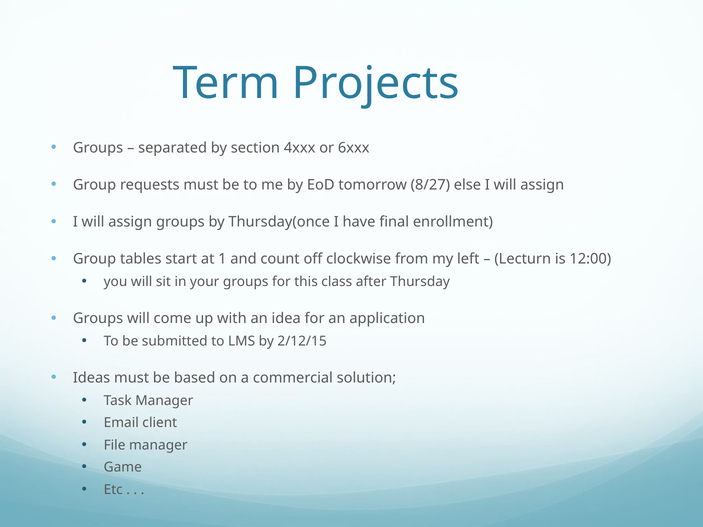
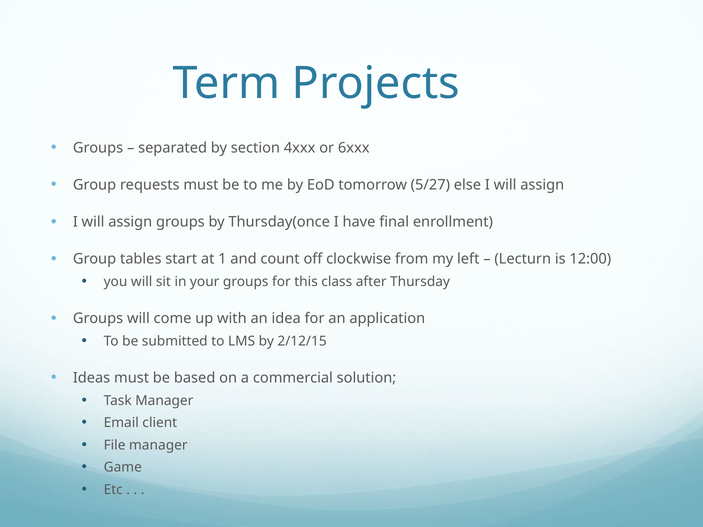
8/27: 8/27 -> 5/27 (430, 185)
